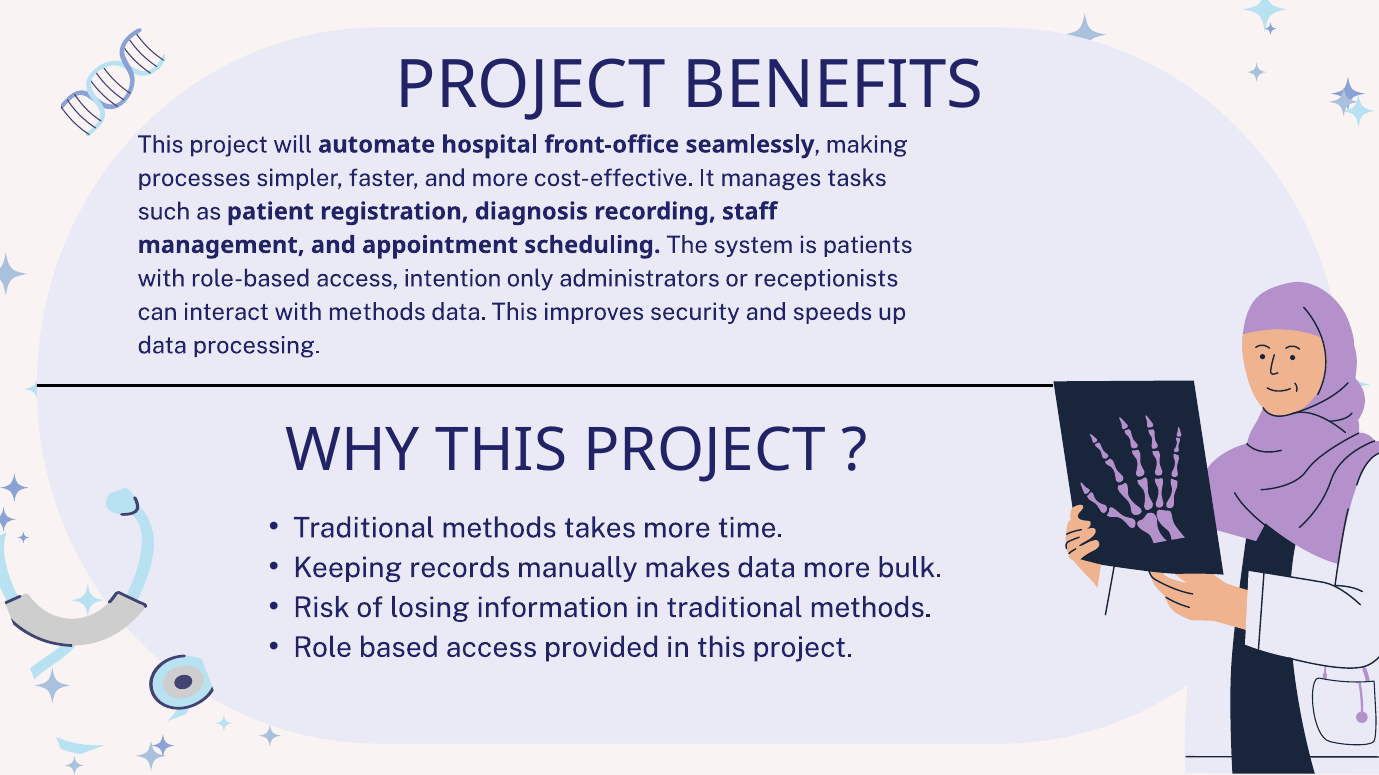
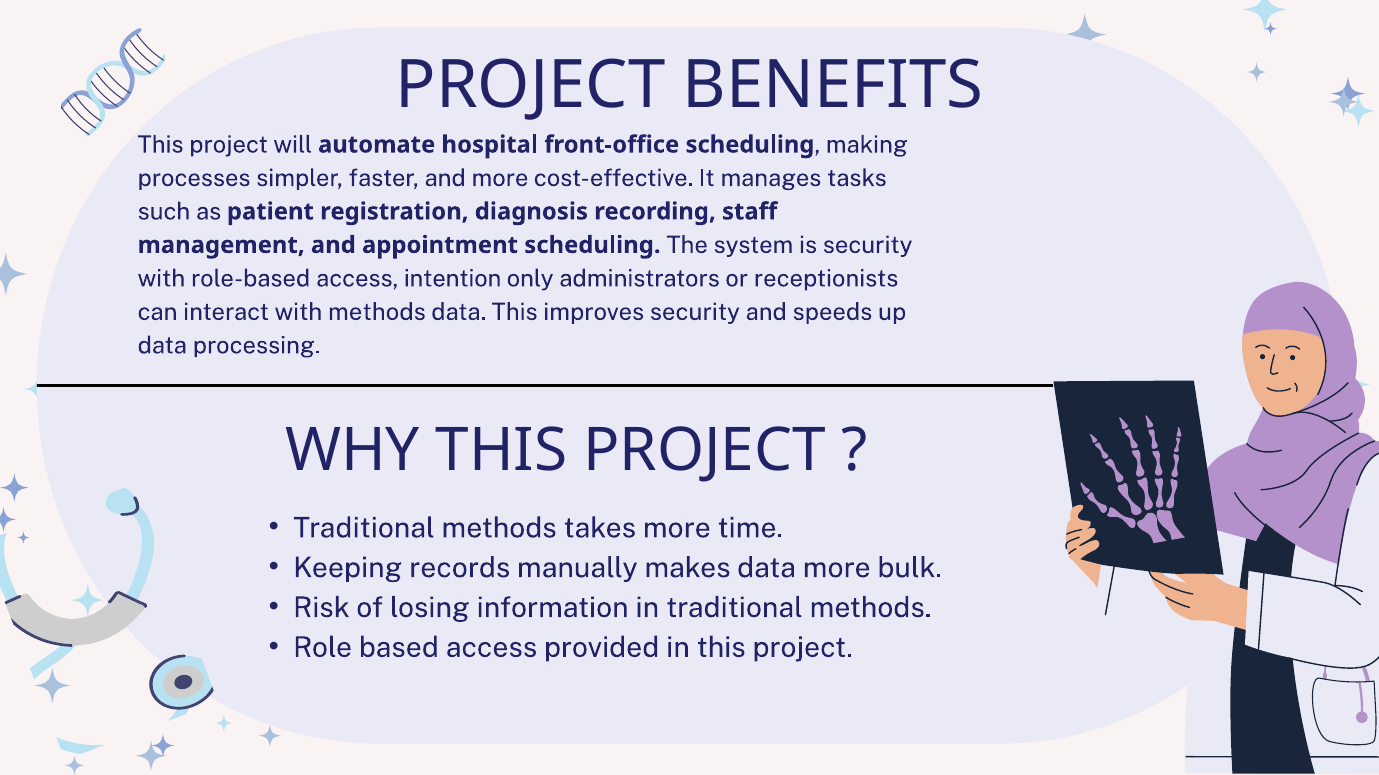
front-office seamlessly: seamlessly -> scheduling (750, 145)
is patients: patients -> security (868, 245)
